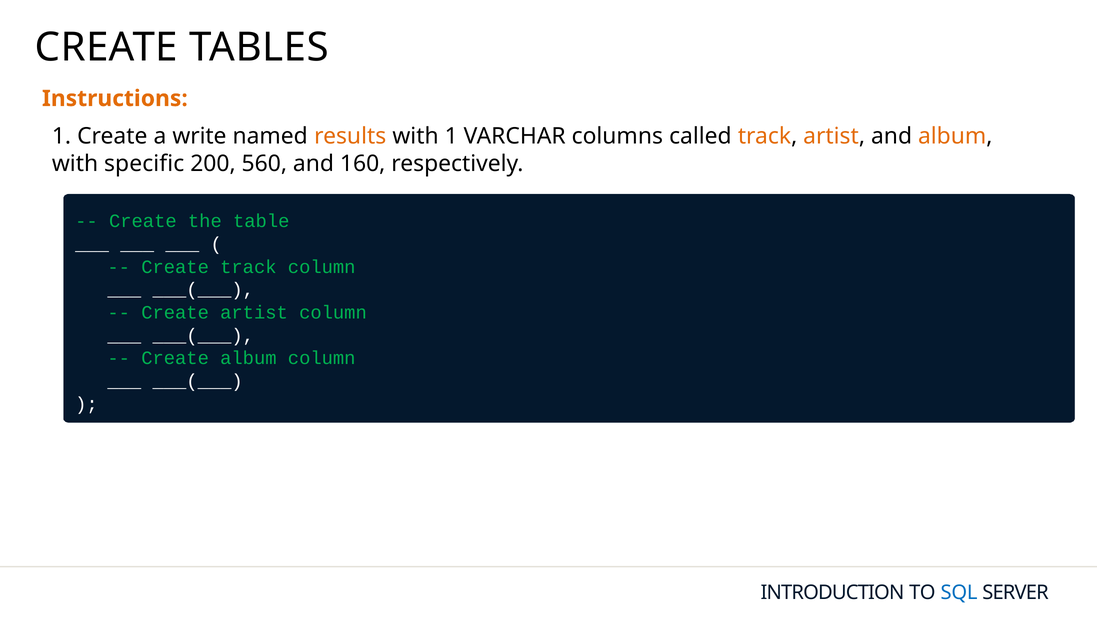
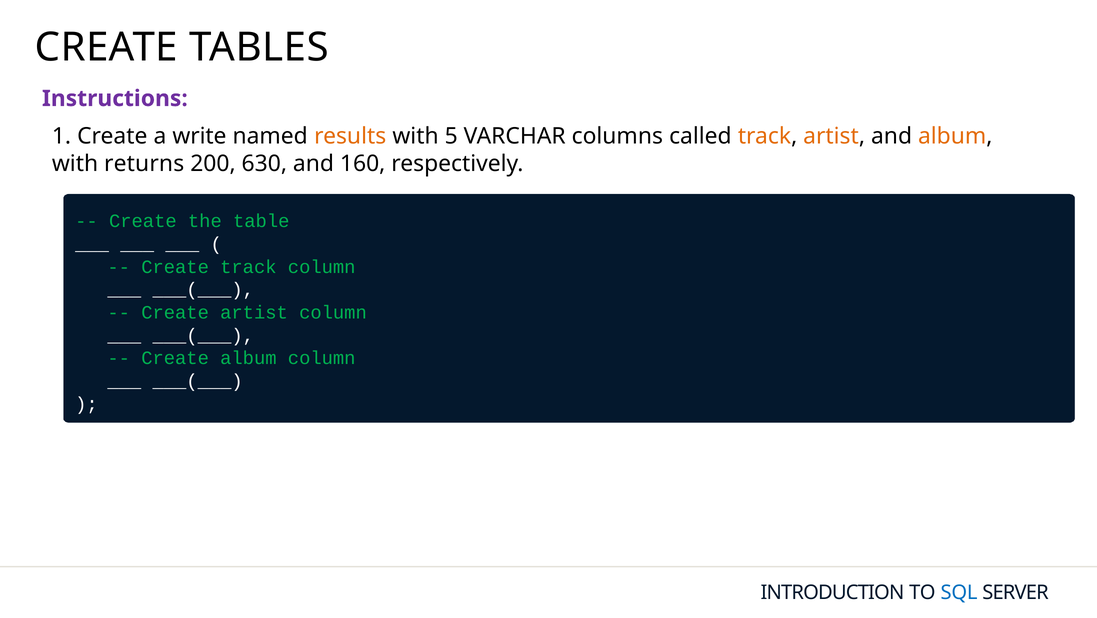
Instructions colour: orange -> purple (115, 99)
with 1: 1 -> 5 (451, 136)
specific: specific -> returns (144, 164)
560: 560 -> 630 (264, 164)
